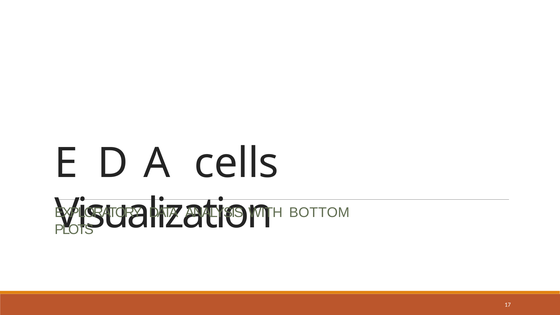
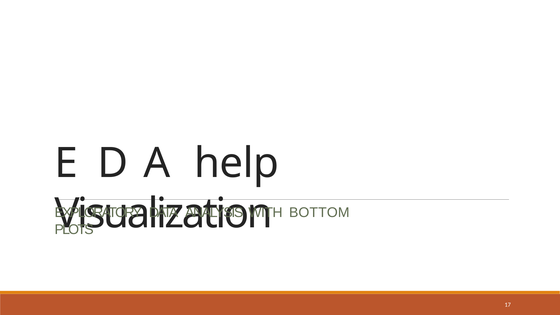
cells: cells -> help (237, 163)
